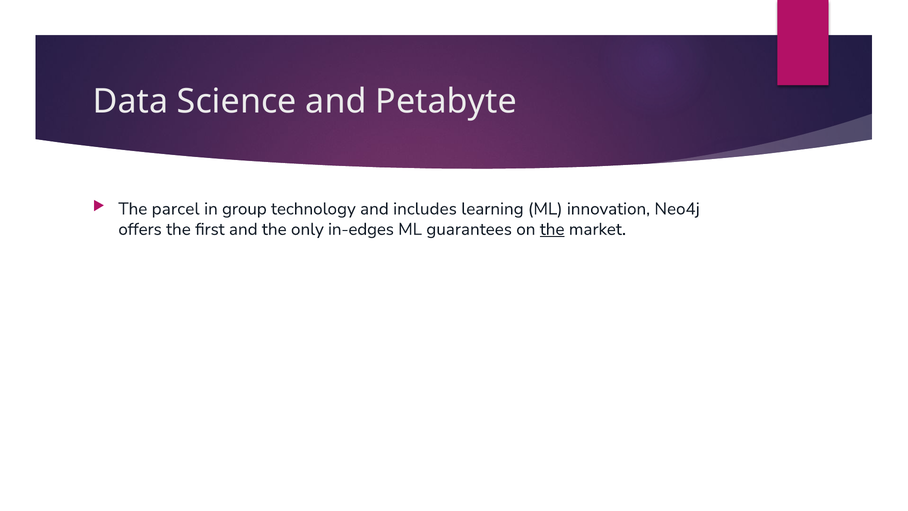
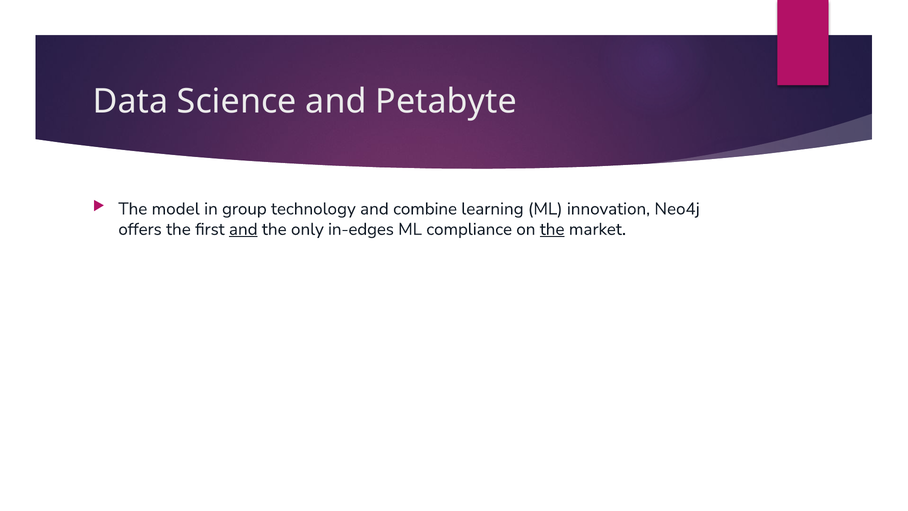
parcel: parcel -> model (176, 209)
includes: includes -> combine (425, 209)
and underline: none -> present (243, 229)
guarantees: guarantees -> compliance (469, 229)
